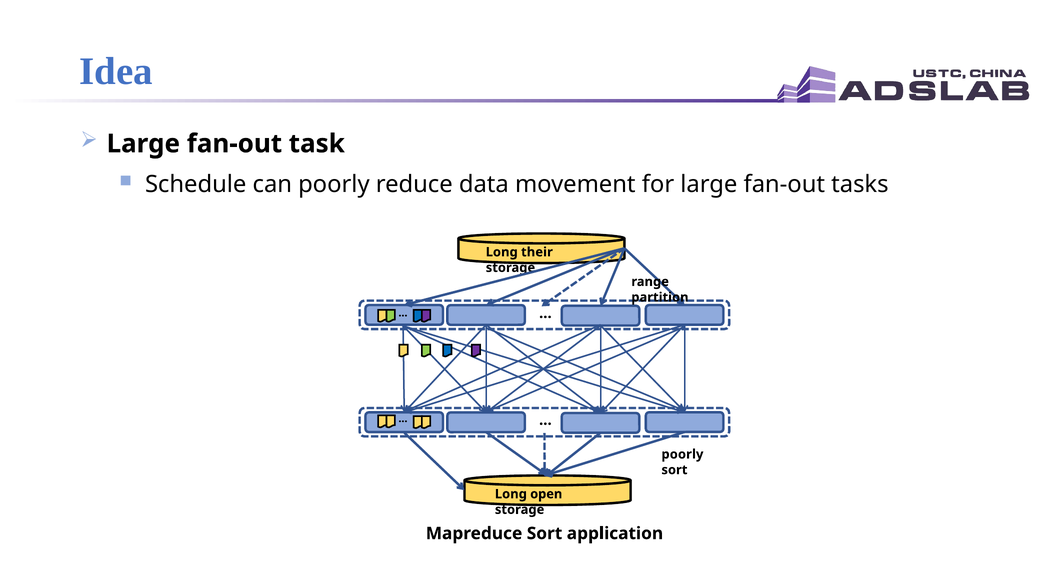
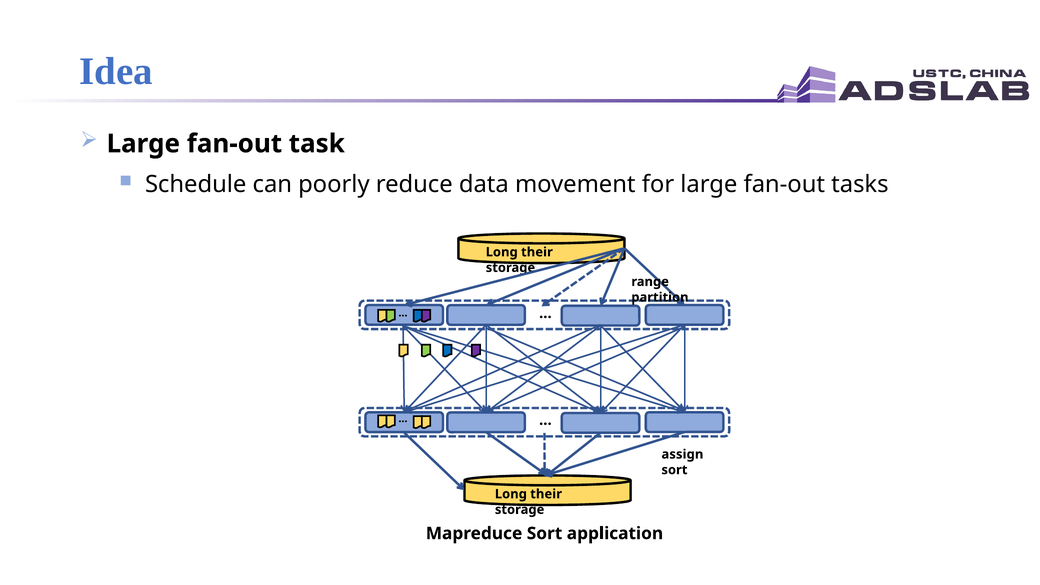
poorly: poorly -> assign (682, 454)
open: open -> their (546, 494)
